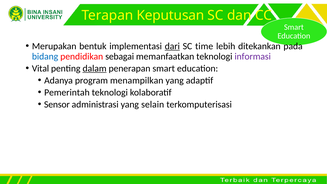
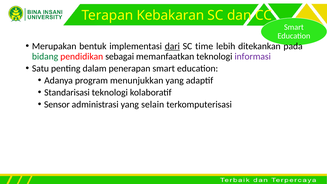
Keputusan: Keputusan -> Kebakaran (170, 15)
bidang colour: blue -> green (45, 56)
Vital: Vital -> Satu (40, 68)
dalam underline: present -> none (95, 68)
menampilkan: menampilkan -> menunjukkan (137, 80)
Pemerintah: Pemerintah -> Standarisasi (67, 92)
